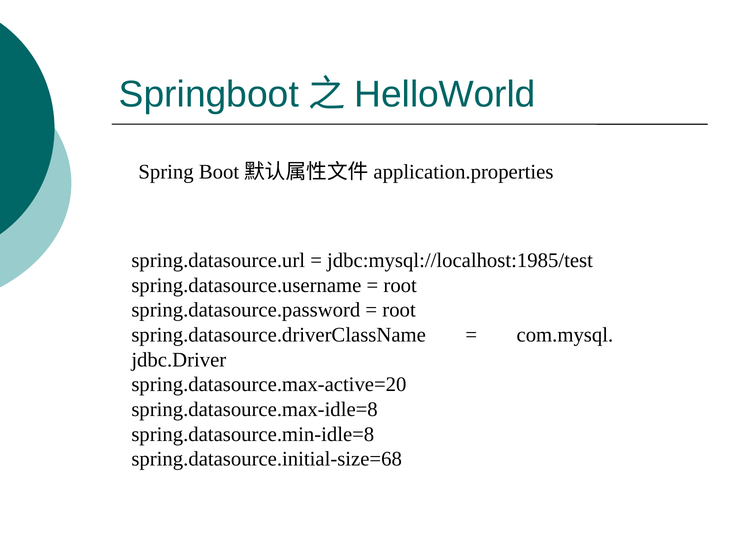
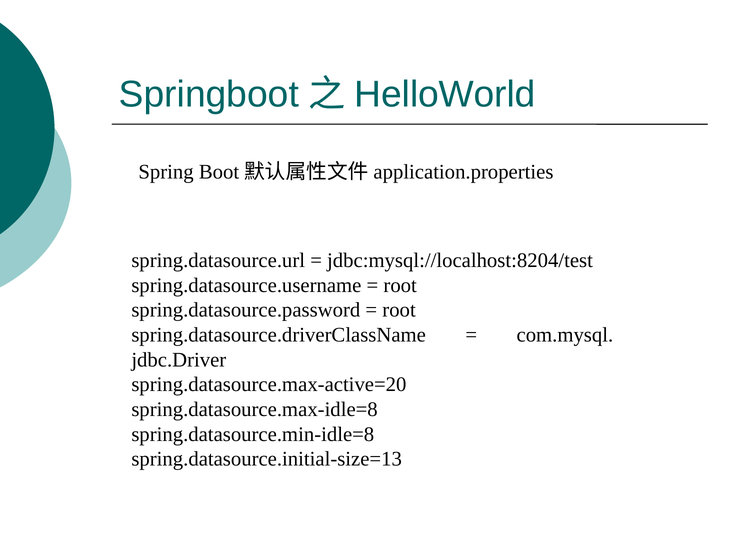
jdbc:mysql://localhost:1985/test: jdbc:mysql://localhost:1985/test -> jdbc:mysql://localhost:8204/test (460, 260)
spring.datasource.initial-size=68: spring.datasource.initial-size=68 -> spring.datasource.initial-size=13 (267, 459)
